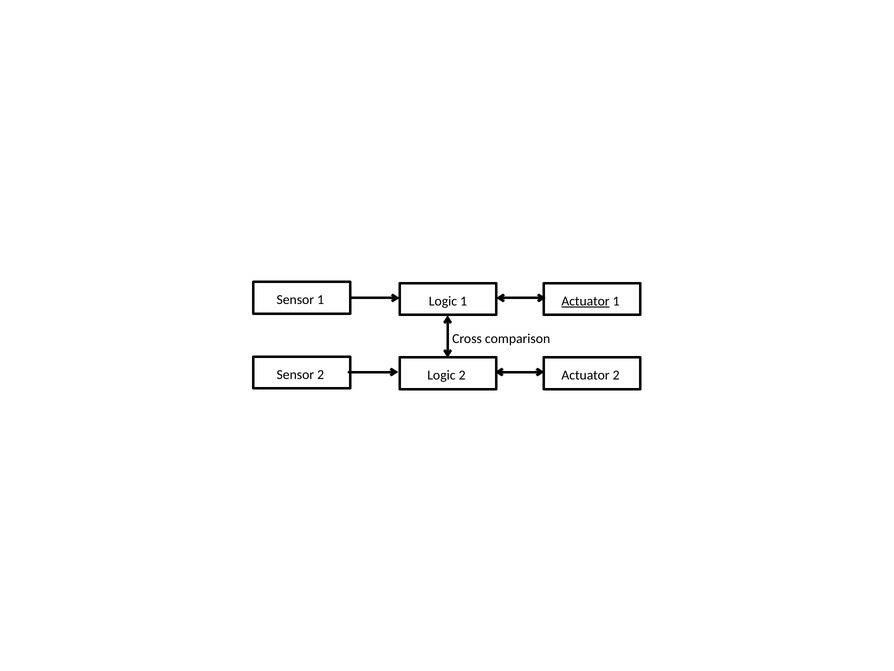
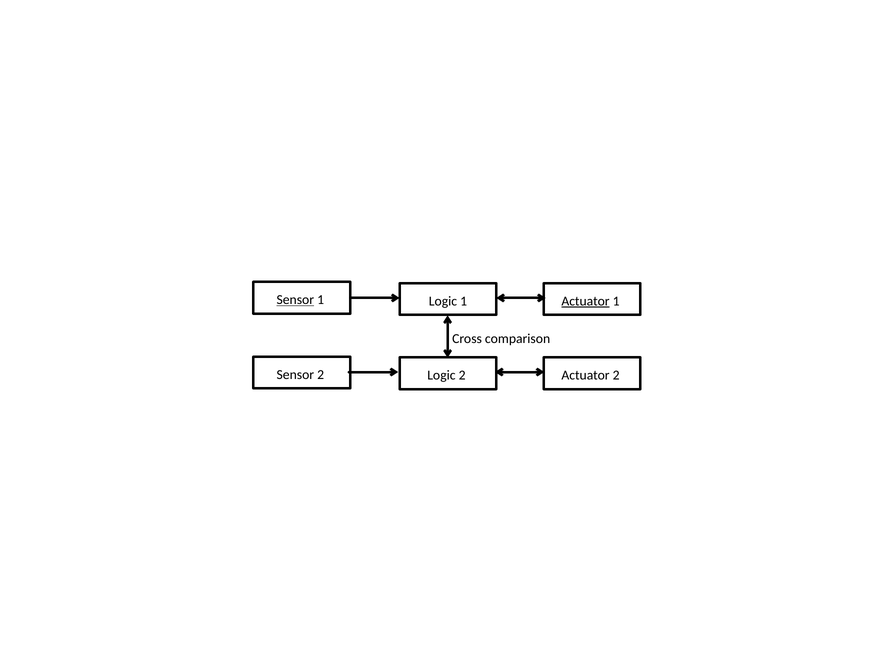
Sensor underline: none -> present (295, 300)
